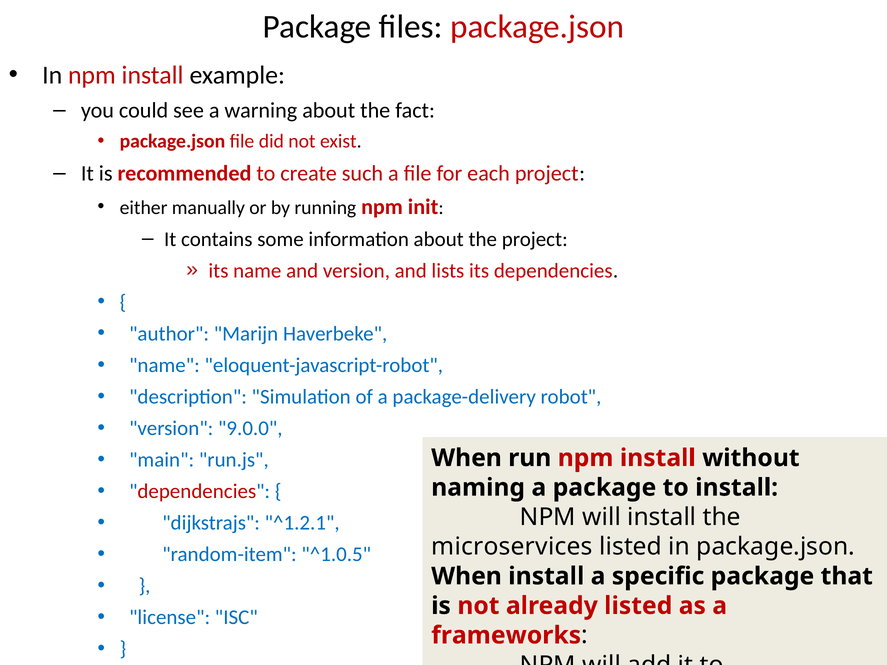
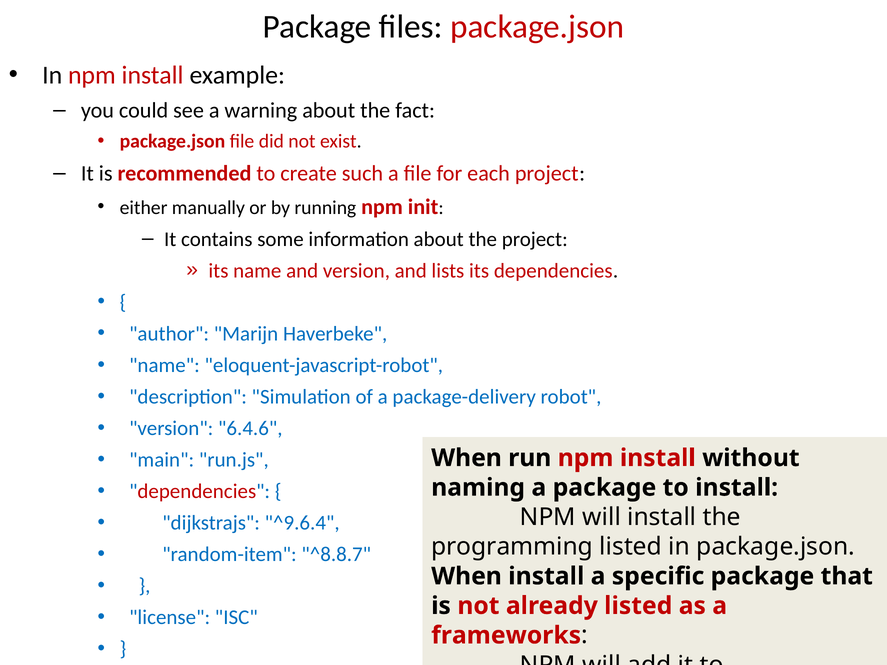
9.0.0: 9.0.0 -> 6.4.6 (250, 428)
^1.2.1: ^1.2.1 -> ^9.6.4 (302, 523)
microservices: microservices -> programming (512, 547)
^1.0.5: ^1.0.5 -> ^8.8.7 (336, 555)
